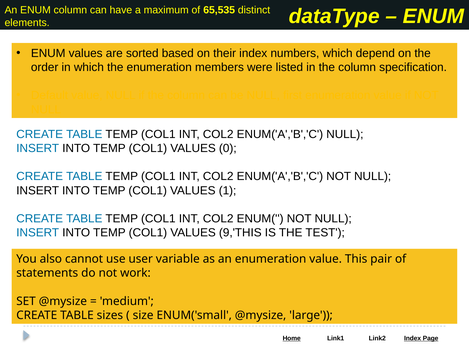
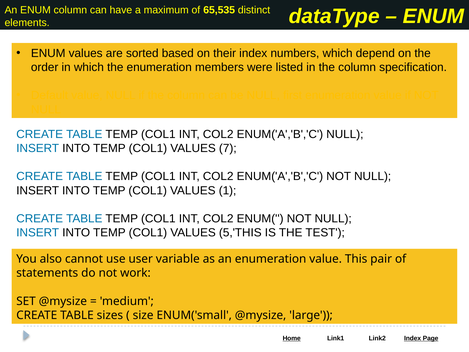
0: 0 -> 7 (228, 148)
9,'THIS: 9,'THIS -> 5,'THIS (240, 233)
